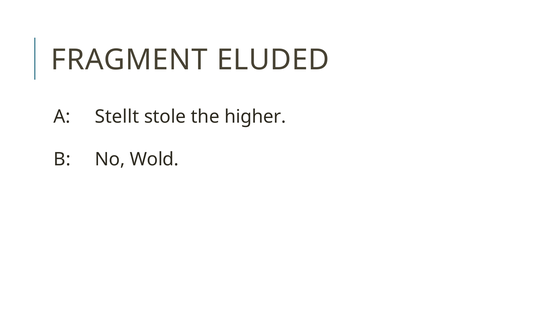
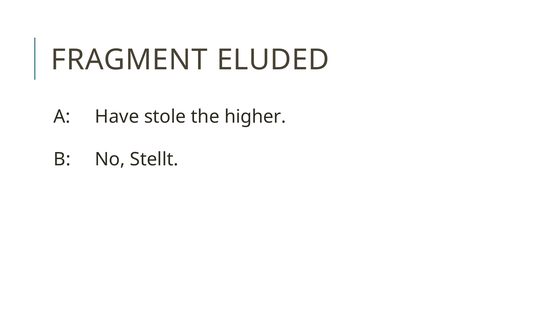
Stellt: Stellt -> Have (117, 116)
Wold: Wold -> Stellt (154, 159)
